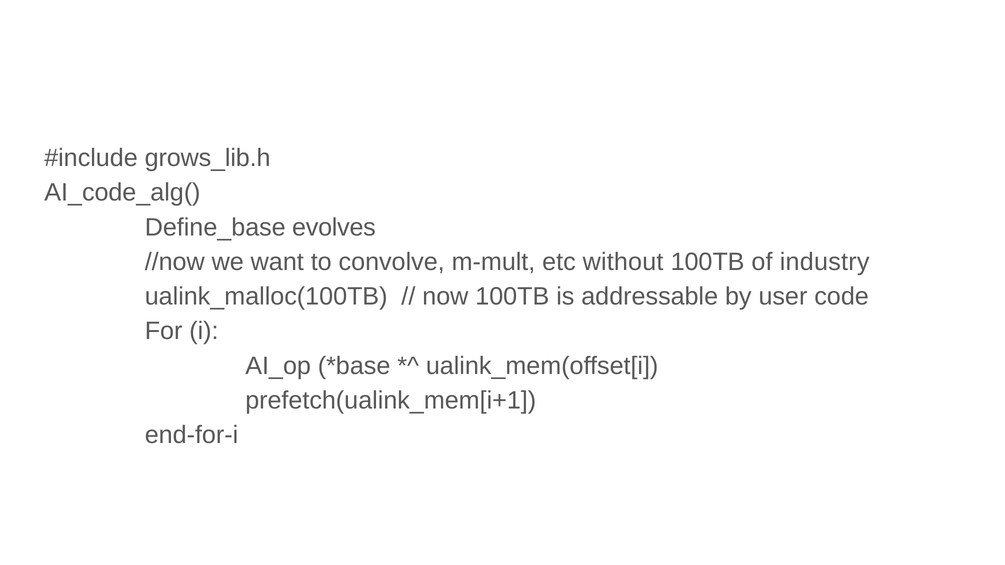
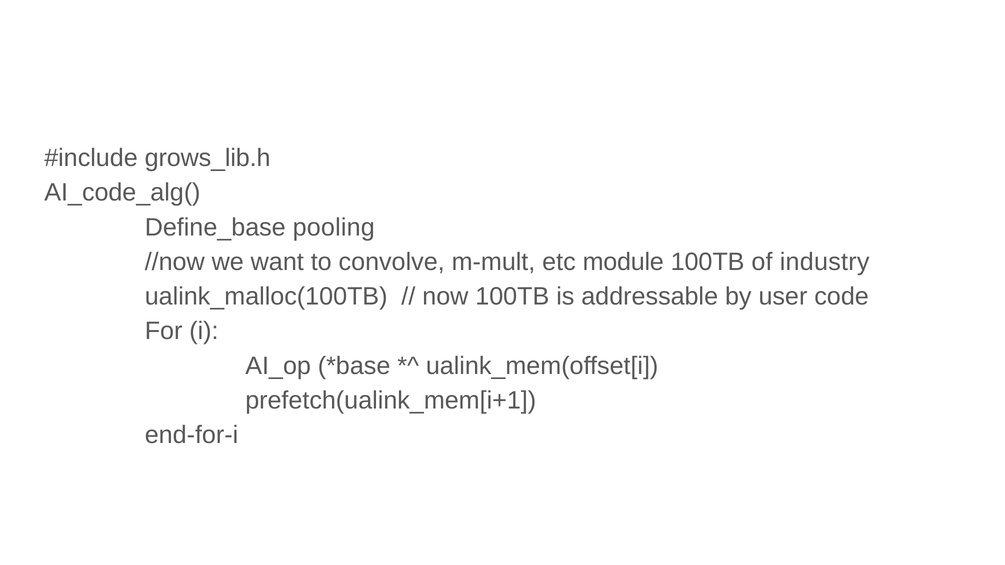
evolves: evolves -> pooling (334, 227)
without: without -> module (623, 262)
